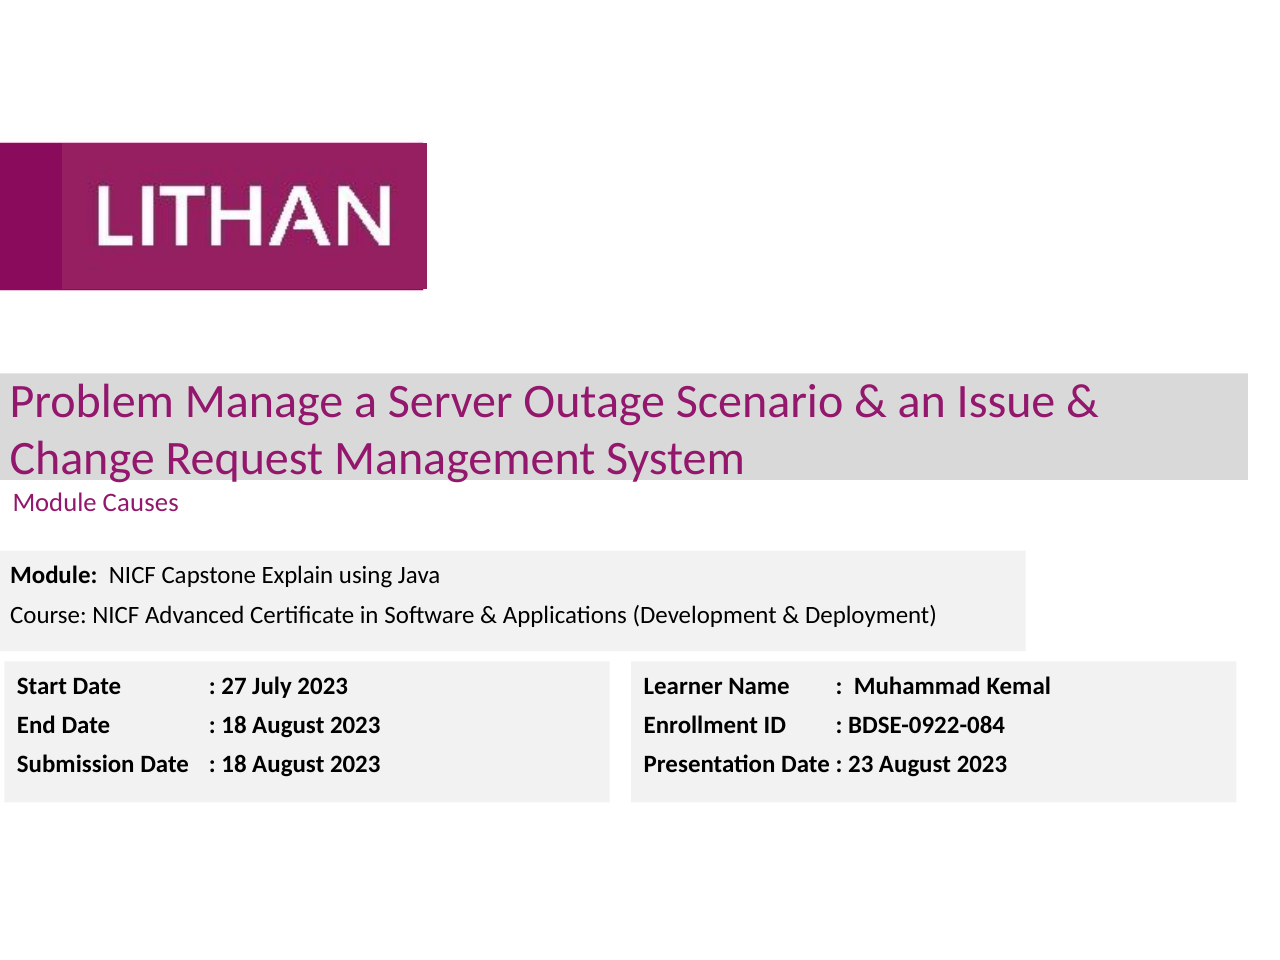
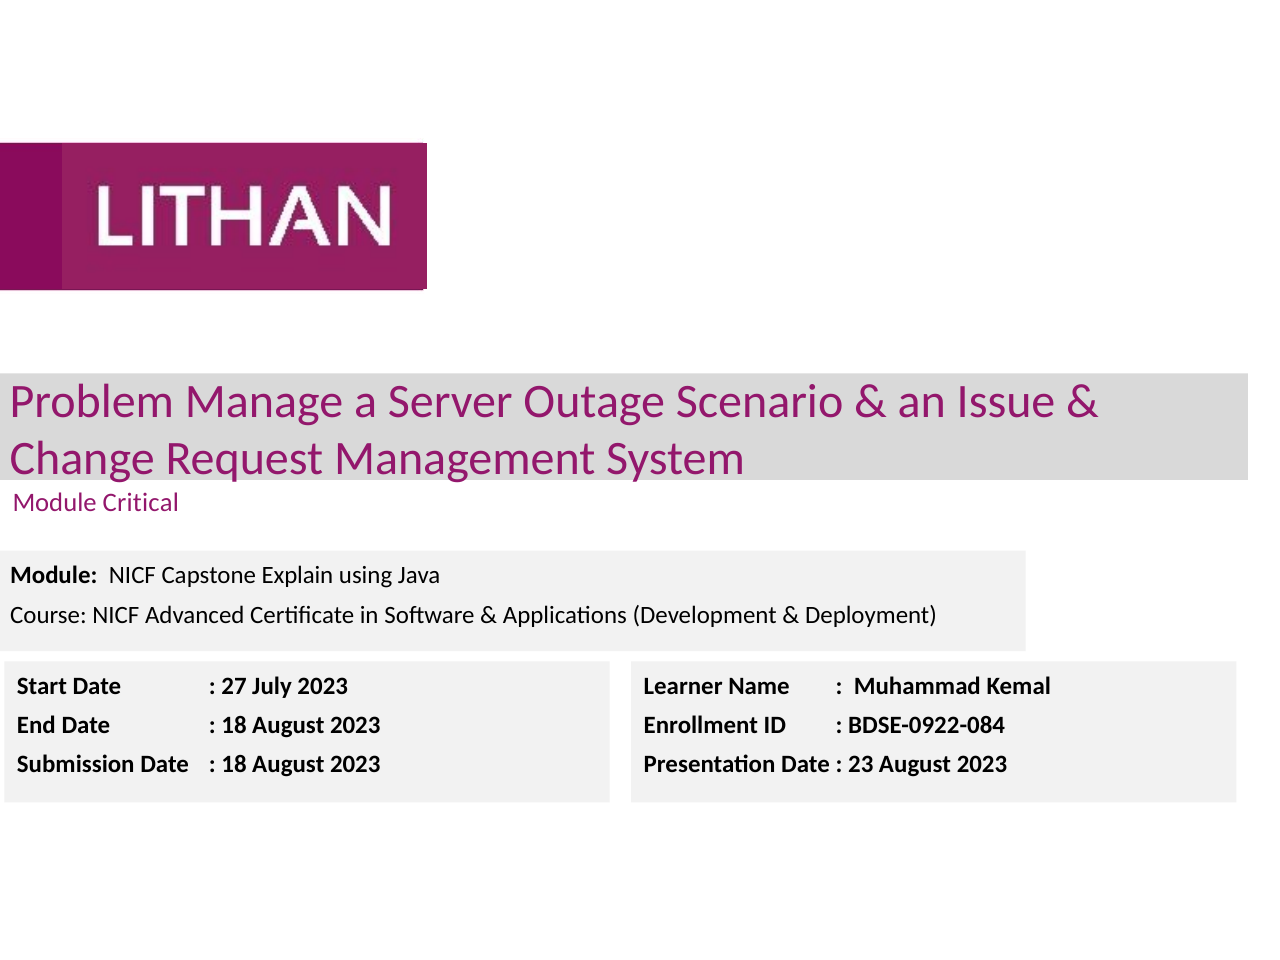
Causes: Causes -> Critical (141, 502)
